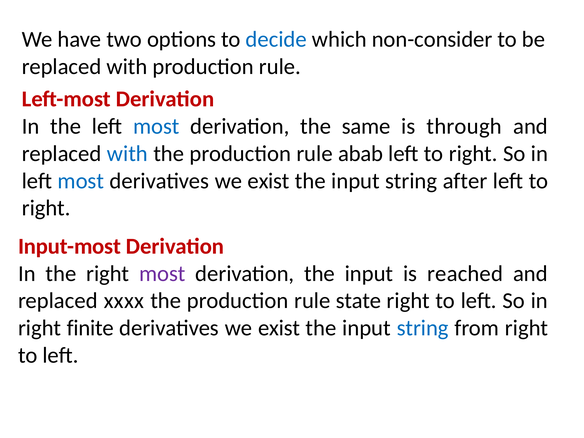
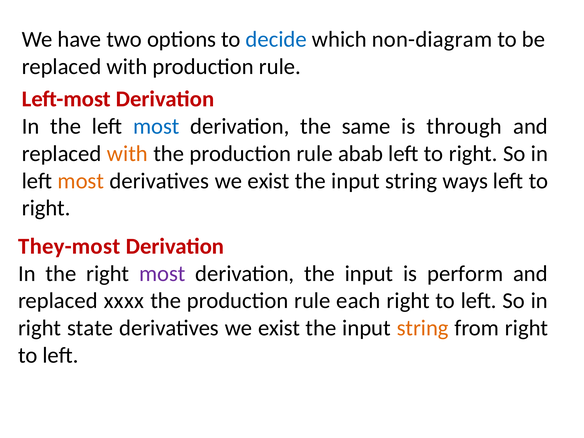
non-consider: non-consider -> non-diagram (432, 39)
with colour: blue -> orange (127, 154)
most colour: blue -> orange (81, 181)
after: after -> ways (465, 181)
Input-most: Input-most -> They-most (69, 246)
reached: reached -> perform (465, 274)
state: state -> each (358, 301)
finite: finite -> state (90, 328)
string colour: blue -> orange (423, 328)
